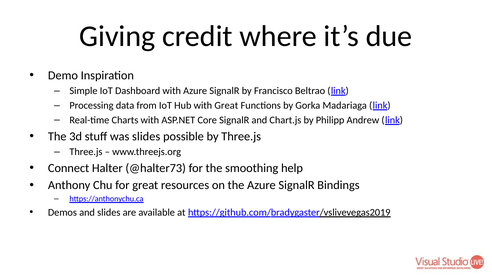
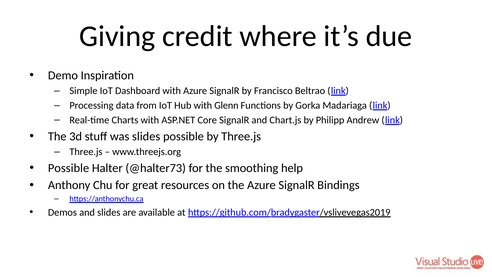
with Great: Great -> Glenn (226, 105)
Connect: Connect -> Possible (69, 168)
